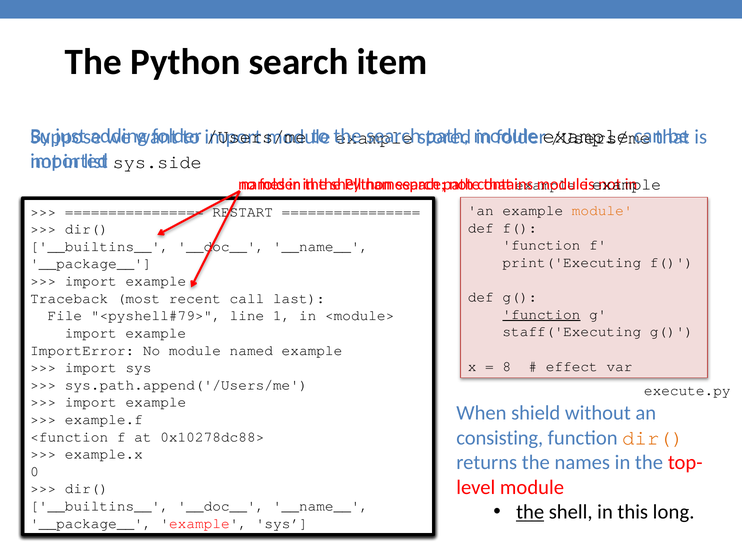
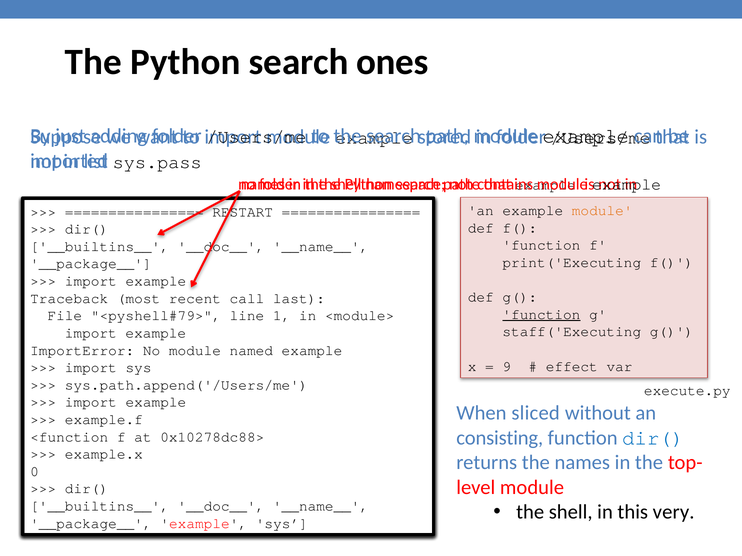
item: item -> ones (392, 62)
sys.side: sys.side -> sys.pass (157, 162)
8: 8 -> 9 (507, 367)
shield: shield -> sliced (536, 414)
dir( colour: orange -> blue (653, 438)
the underline: present -> none (530, 512)
long: long -> very (674, 512)
